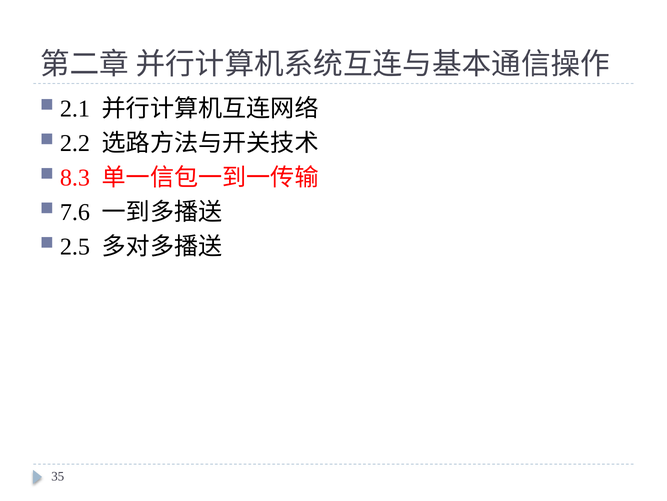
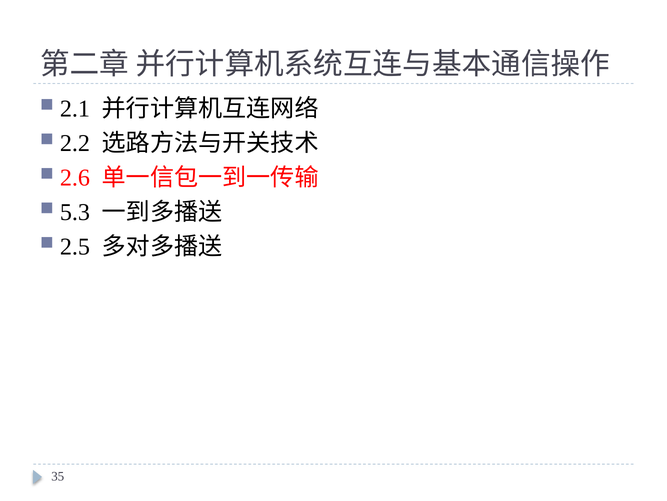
8.3: 8.3 -> 2.6 (75, 177)
7.6: 7.6 -> 5.3 (75, 212)
